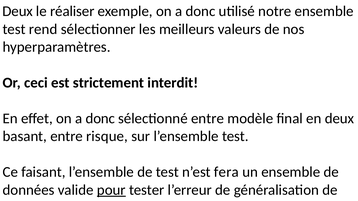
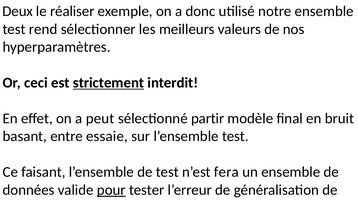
strictement underline: none -> present (108, 83)
effet on a donc: donc -> peut (100, 119)
sélectionné entre: entre -> partir (208, 119)
en deux: deux -> bruit (339, 119)
risque: risque -> essaie (107, 137)
